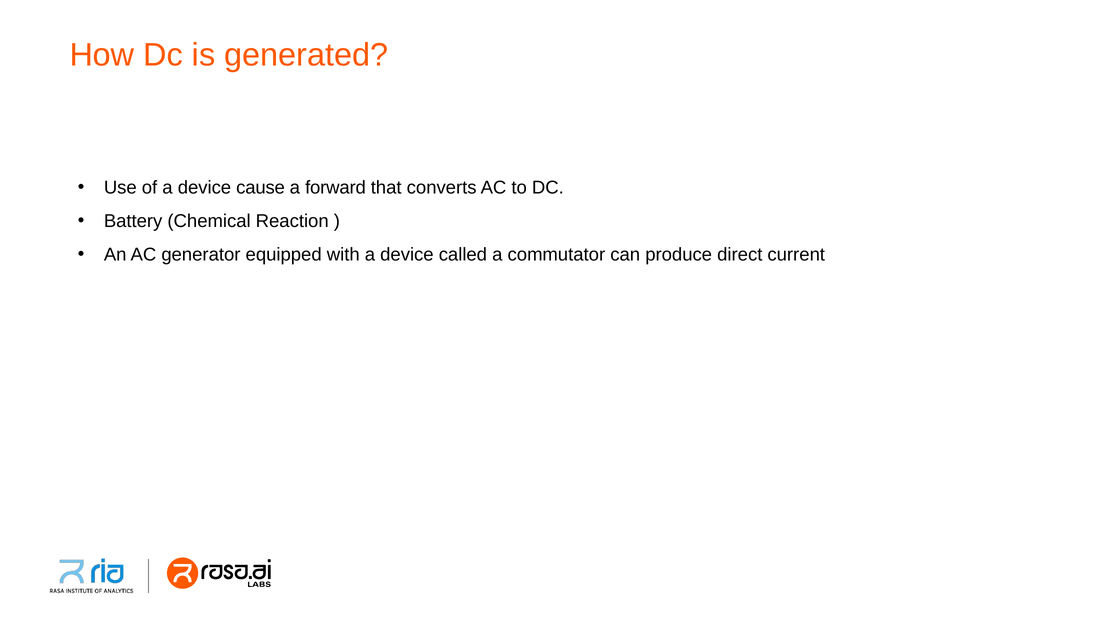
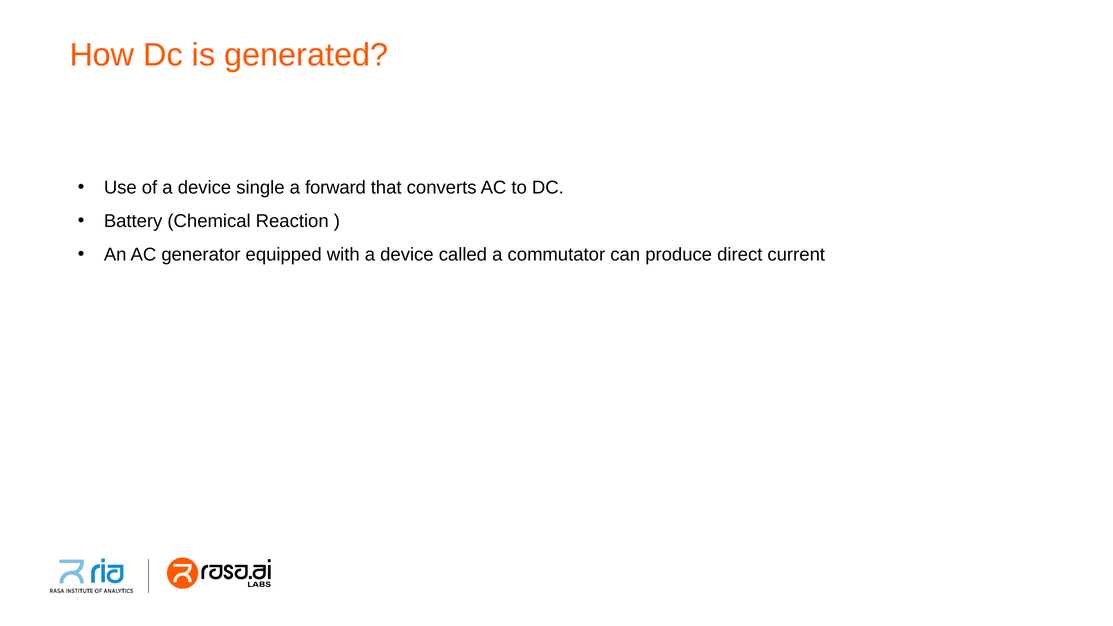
cause: cause -> single (260, 188)
